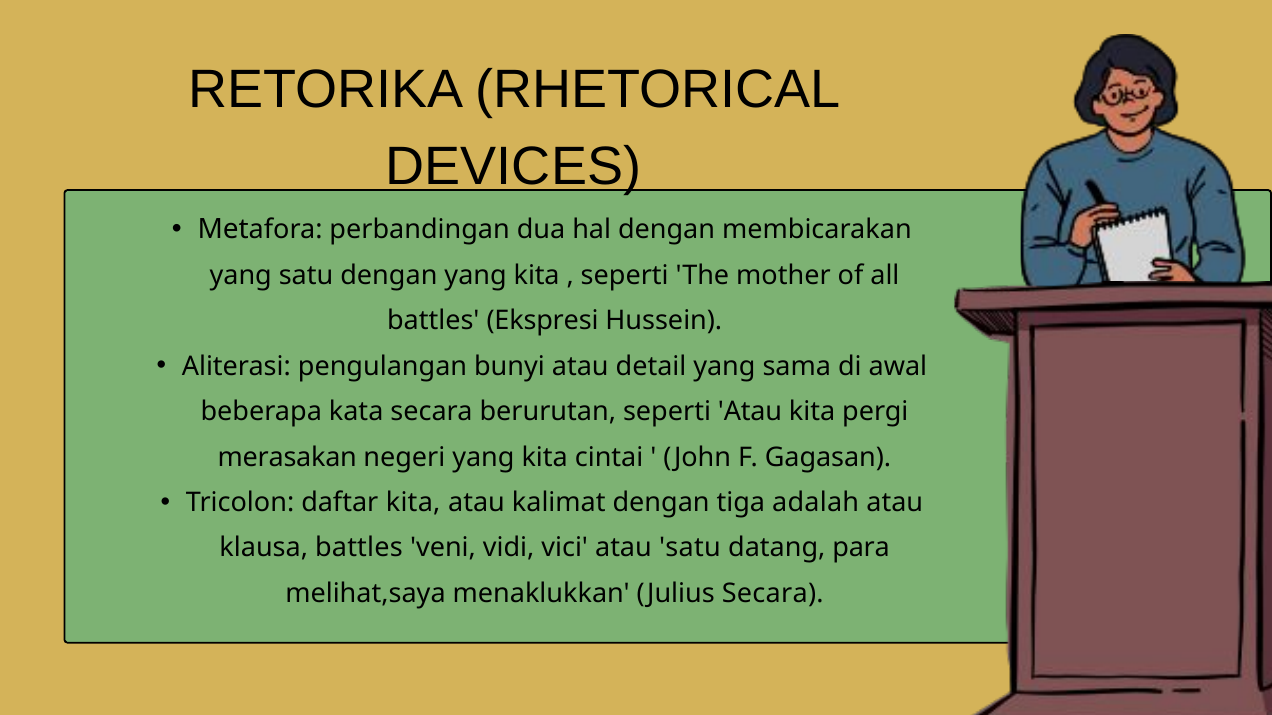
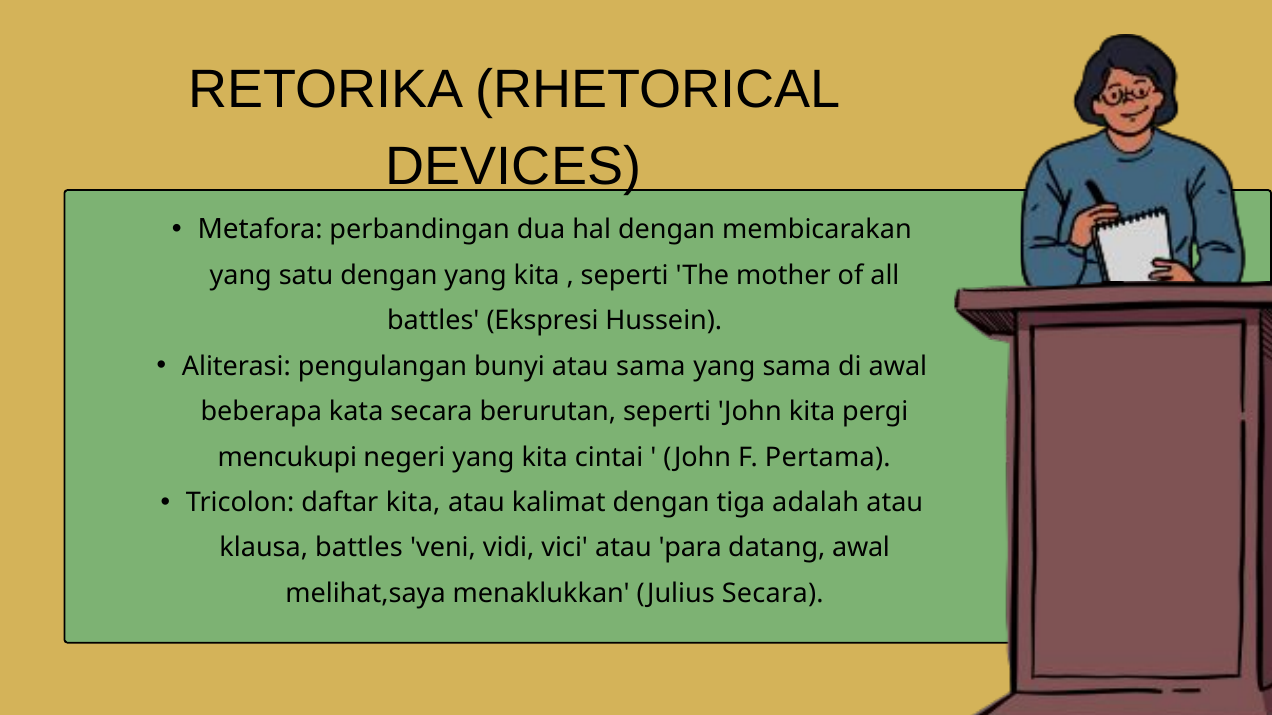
atau detail: detail -> sama (651, 367)
seperti Atau: Atau -> John (750, 412)
merasakan: merasakan -> mencukupi (287, 458)
Gagasan: Gagasan -> Pertama (828, 458)
atau satu: satu -> para (690, 548)
datang para: para -> awal (861, 548)
